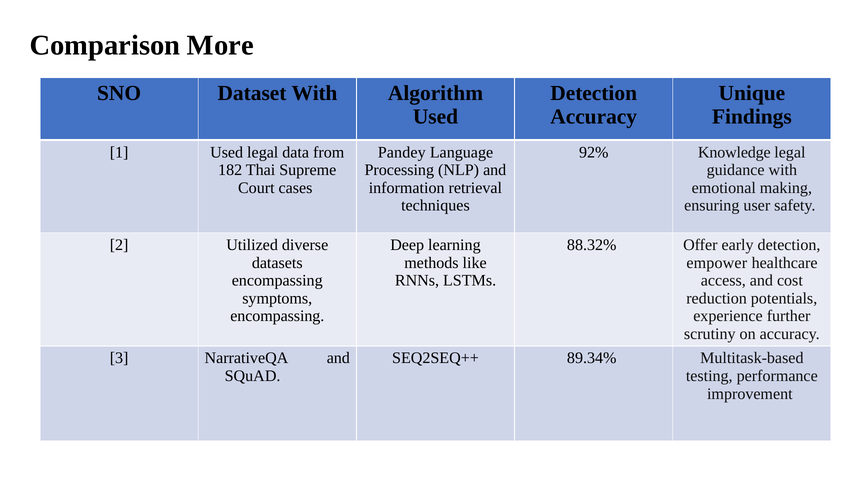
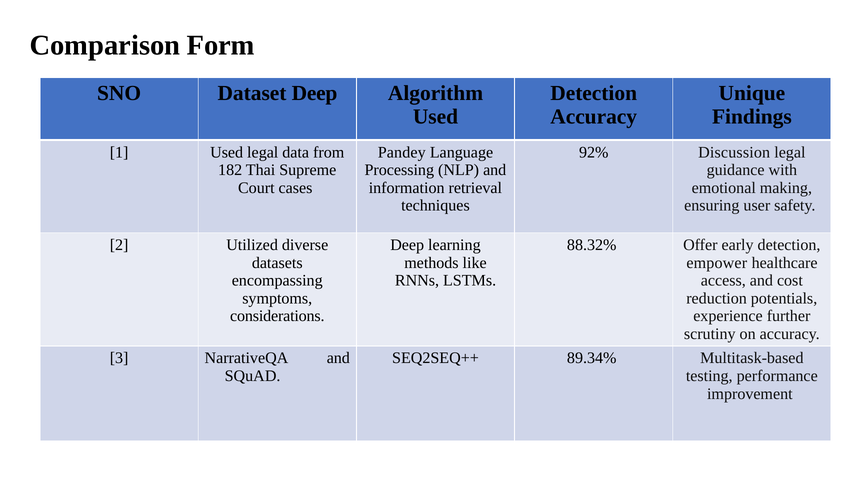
More: More -> Form (221, 45)
Dataset With: With -> Deep (315, 93)
Knowledge: Knowledge -> Discussion (734, 152)
encompassing: encompassing -> considerations (277, 316)
